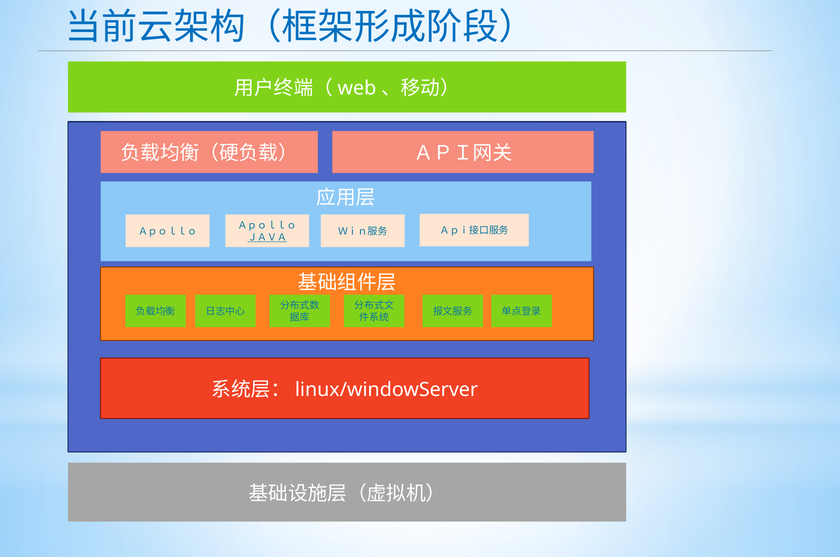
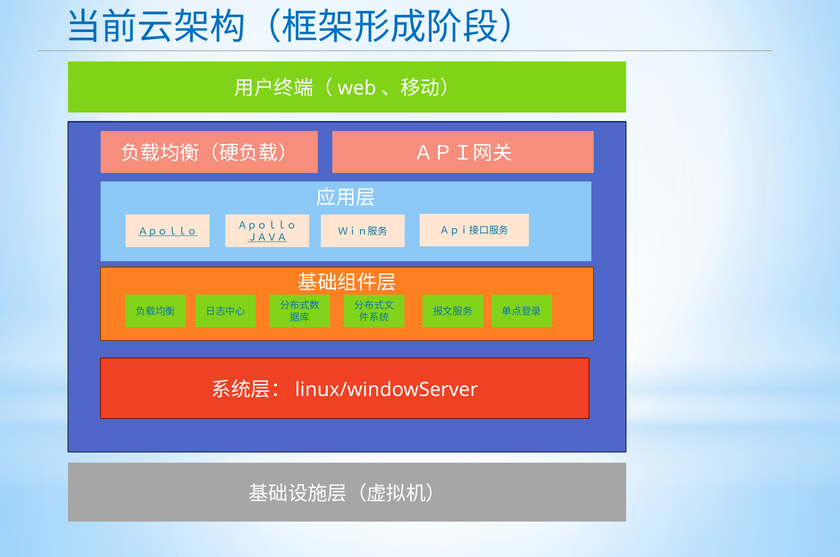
Ａｐｏｌｌｏ underline: none -> present (168, 231)
